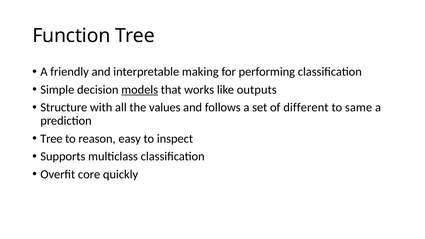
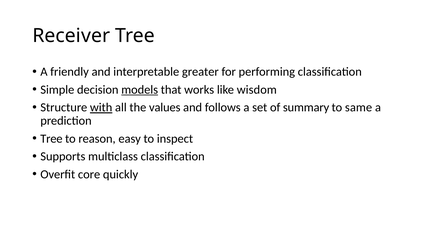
Function: Function -> Receiver (71, 36)
making: making -> greater (200, 72)
outputs: outputs -> wisdom (257, 90)
with underline: none -> present (101, 107)
different: different -> summary (306, 107)
